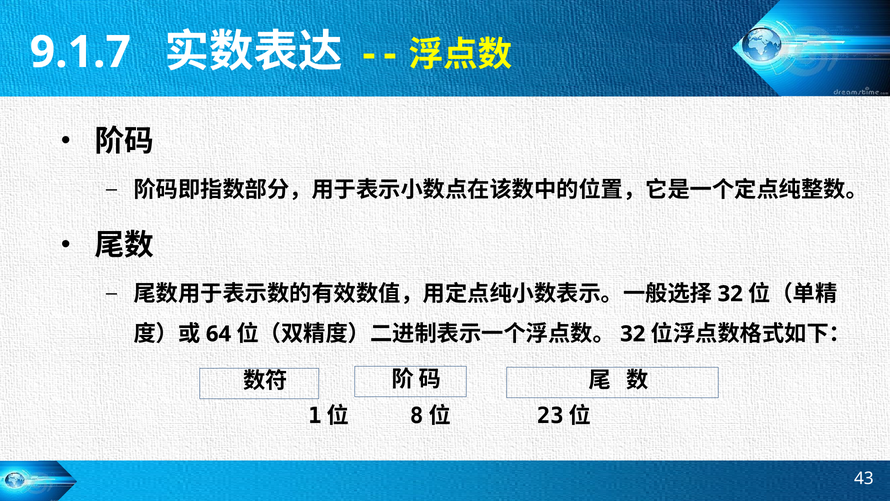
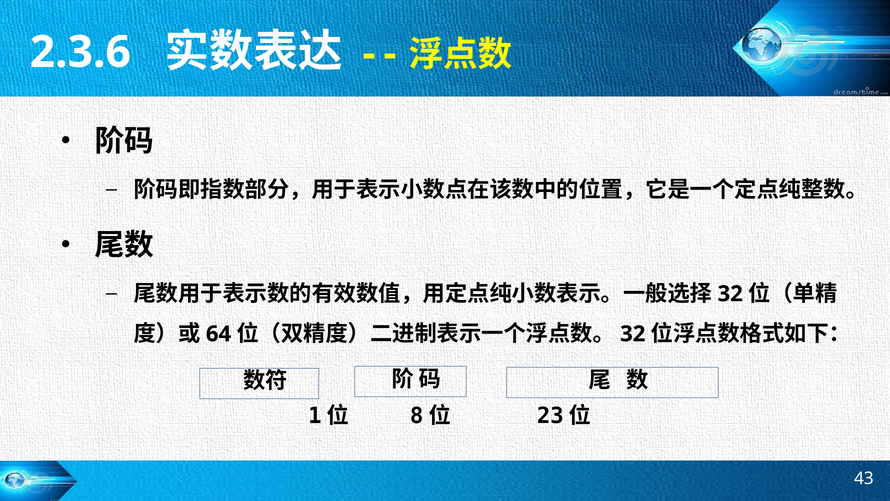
9.1.7: 9.1.7 -> 2.3.6 (80, 52)
